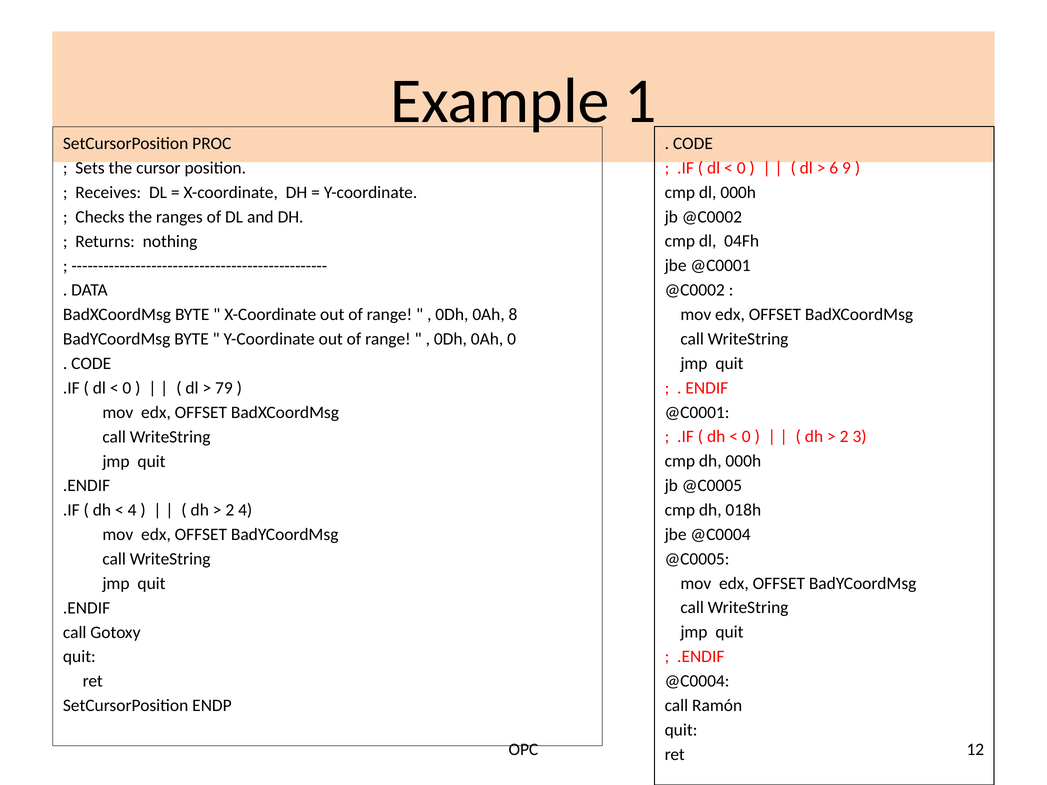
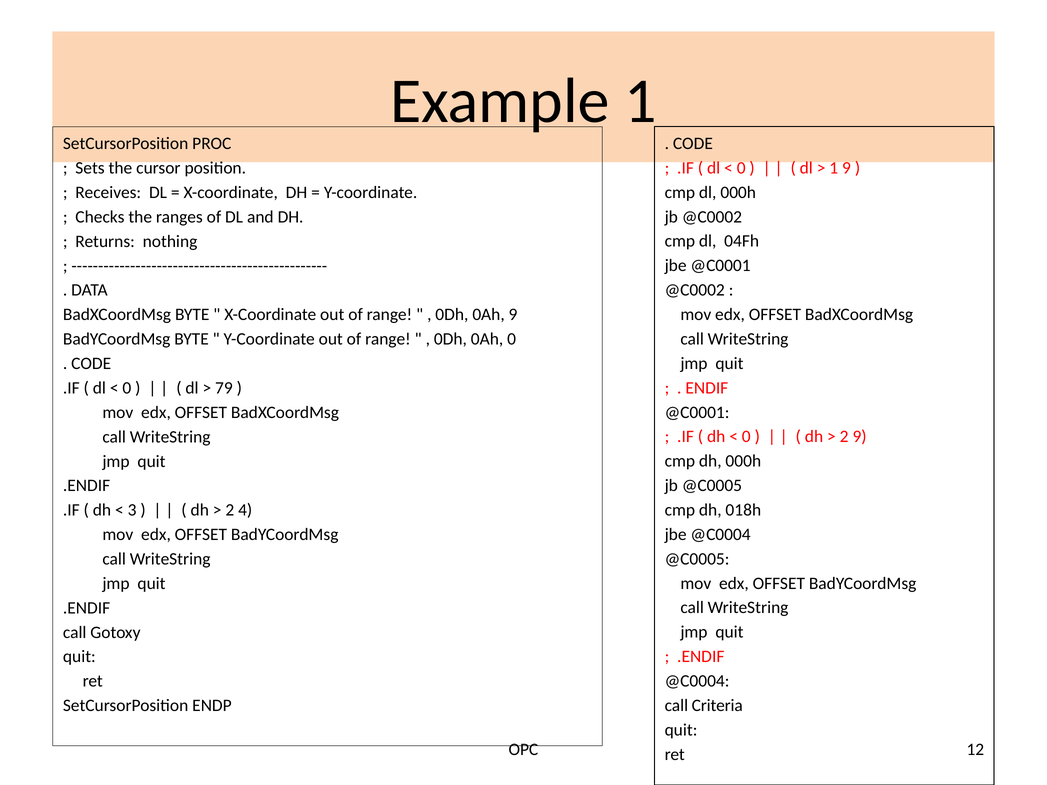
6: 6 -> 1 (834, 168)
0Ah 8: 8 -> 9 (513, 315)
2 3: 3 -> 9 (860, 437)
4: 4 -> 3 (132, 510)
Ramón: Ramón -> Criteria (717, 706)
